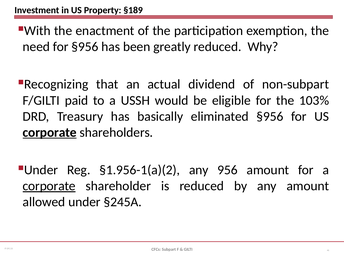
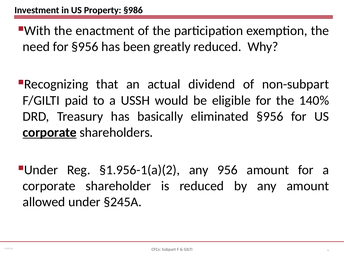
§189: §189 -> §986 (133, 10)
103%: 103% -> 140% (314, 100)
corporate underline: present -> none (49, 186)
